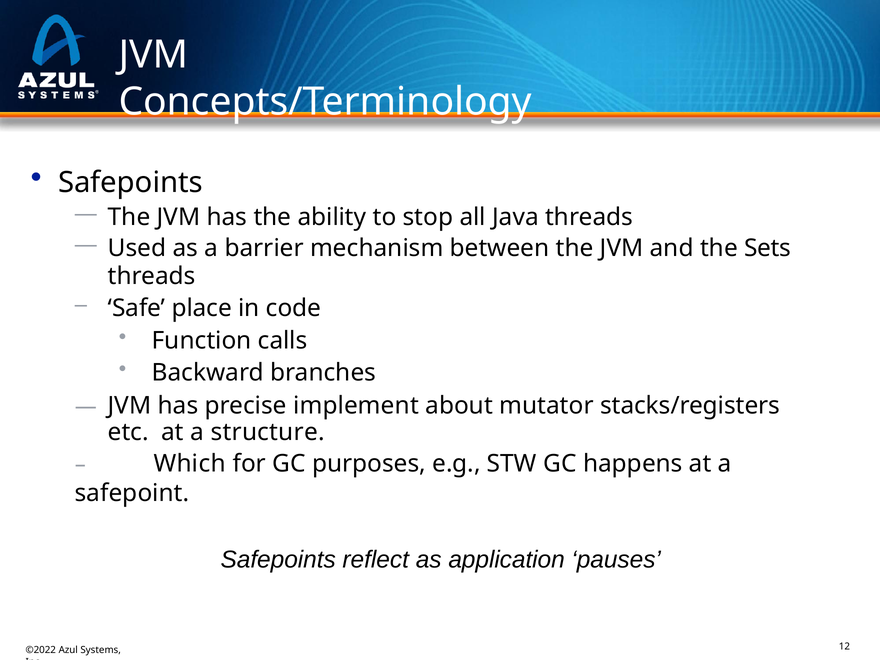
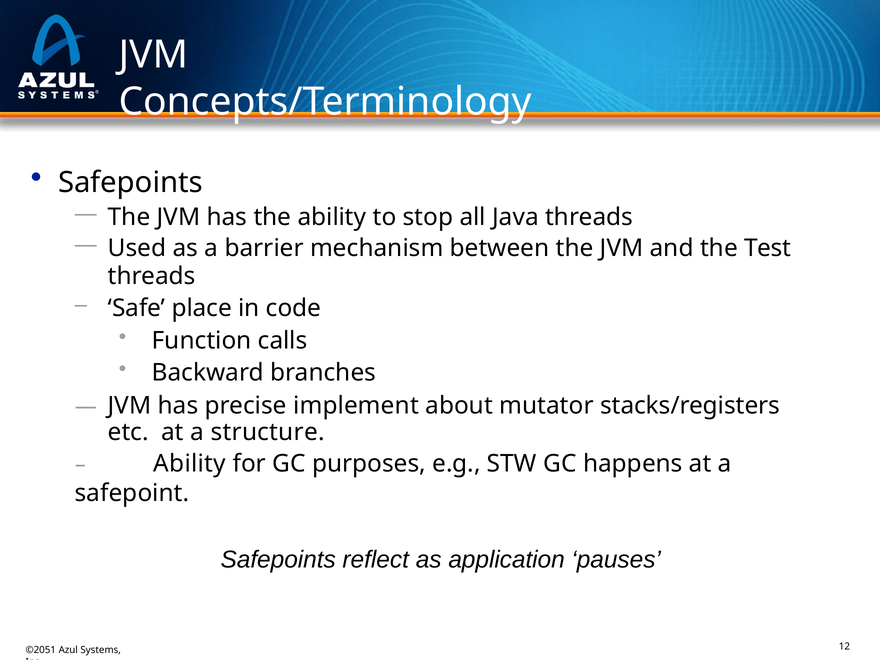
Sets: Sets -> Test (768, 248)
Which: Which -> Ability (190, 464)
©2022: ©2022 -> ©2051 (41, 650)
